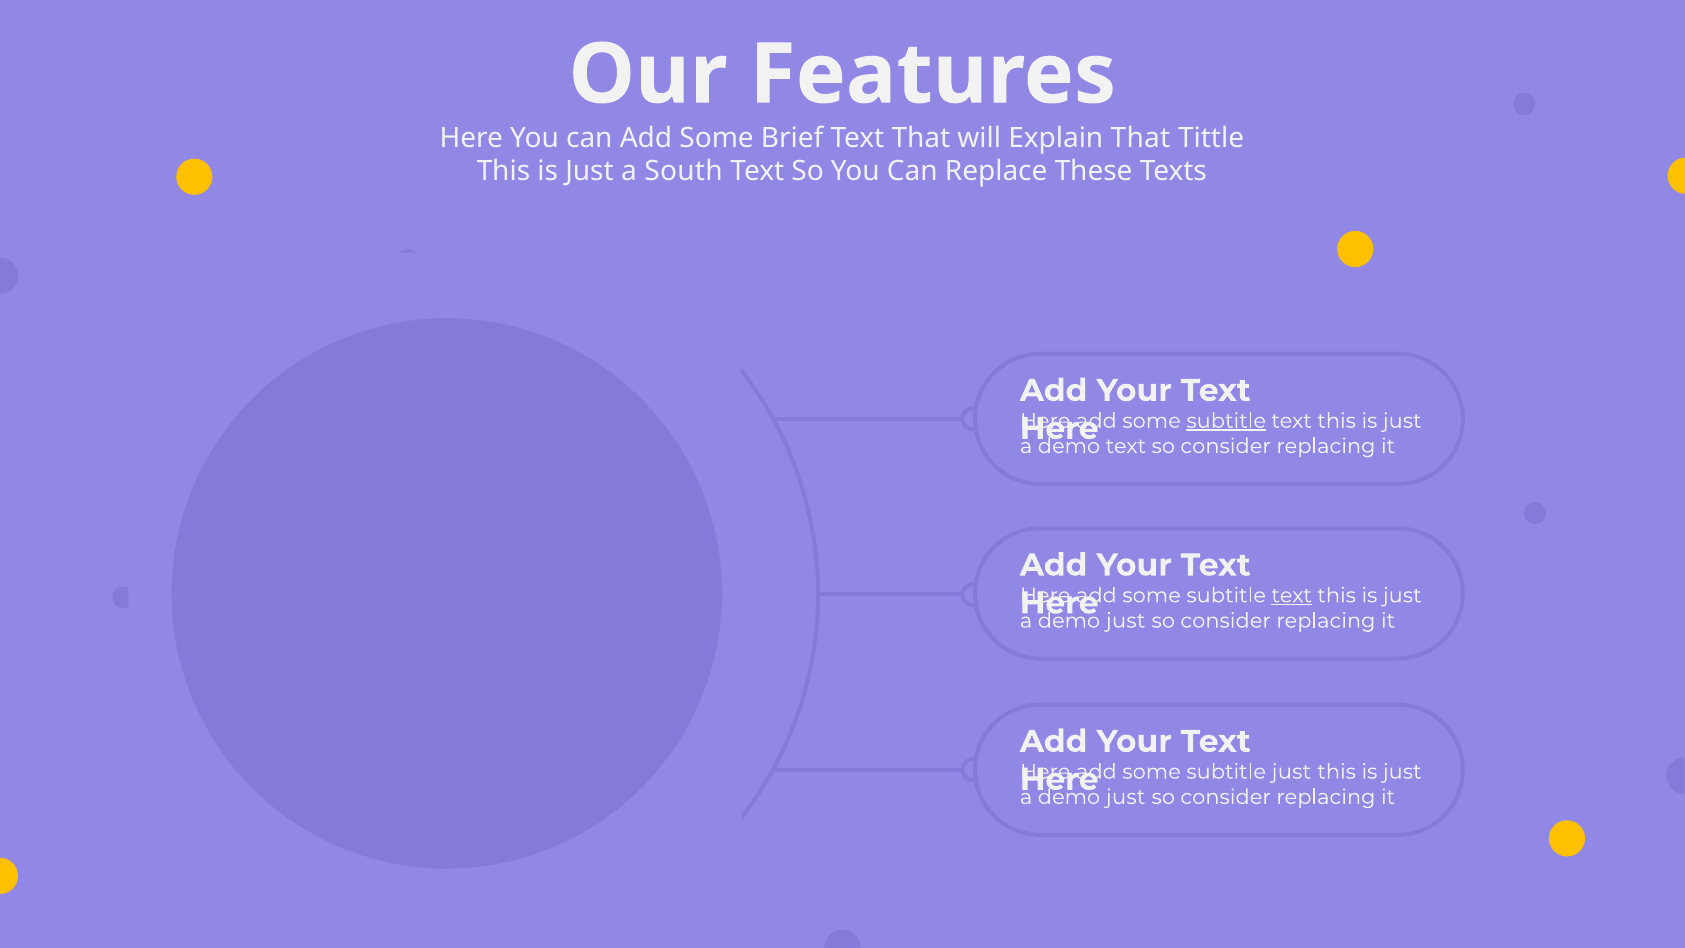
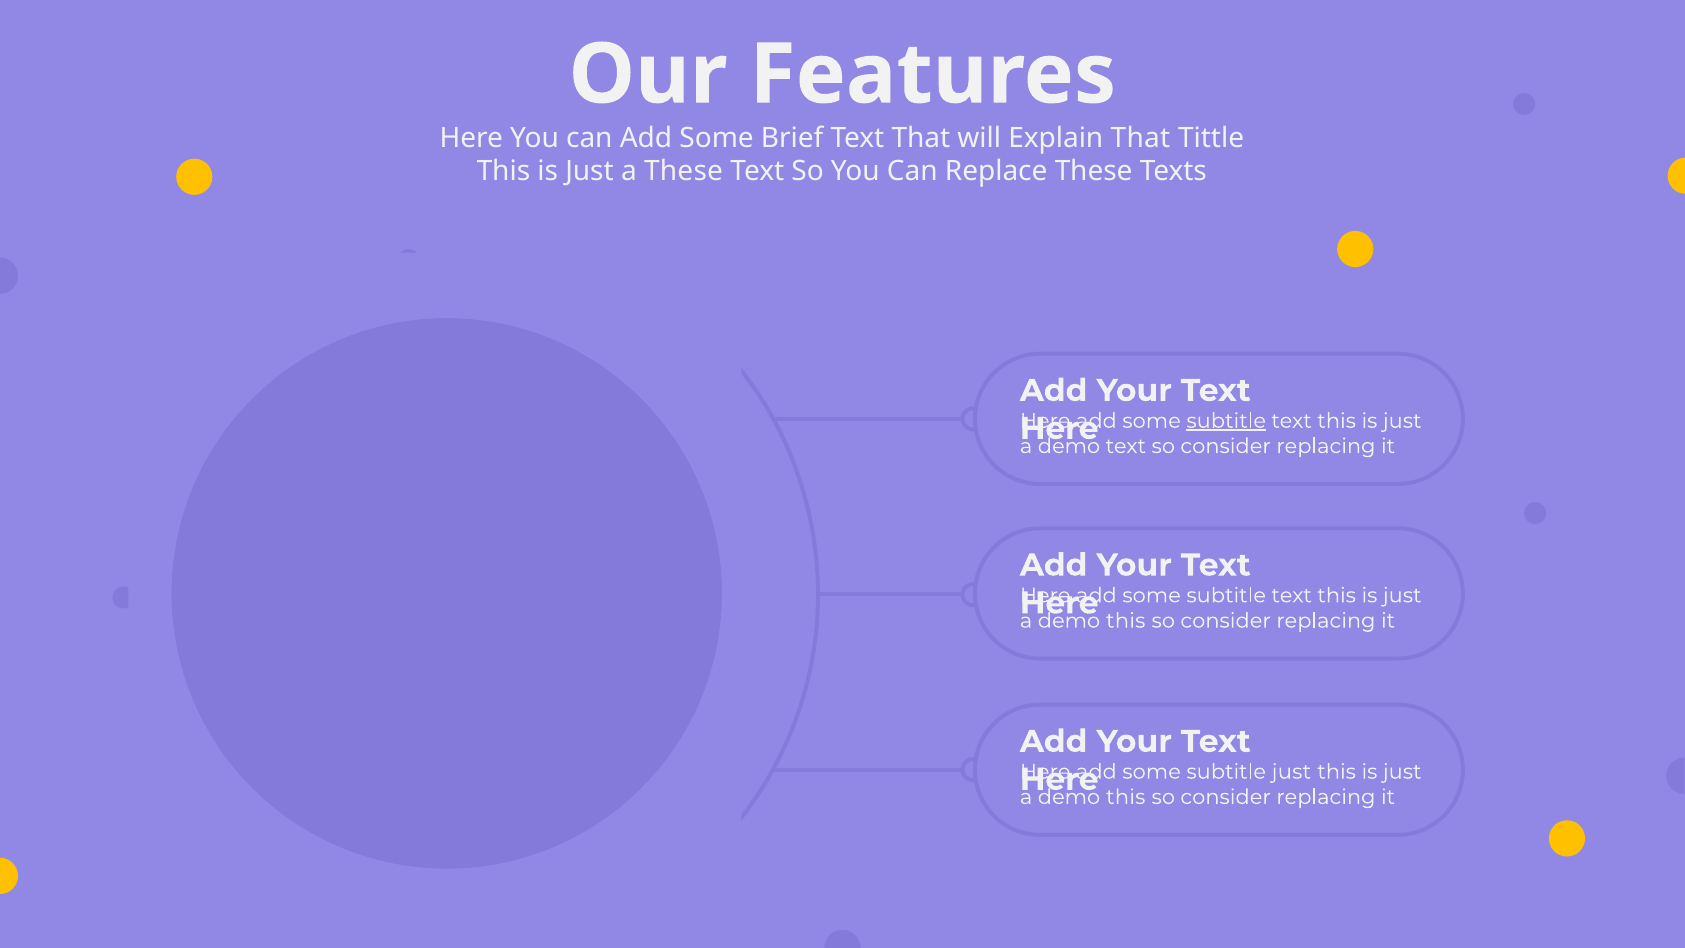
a South: South -> These (684, 171)
text underline: present -> none (1292, 595)
just: just -> this (1126, 621)
just: just -> this (1126, 797)
